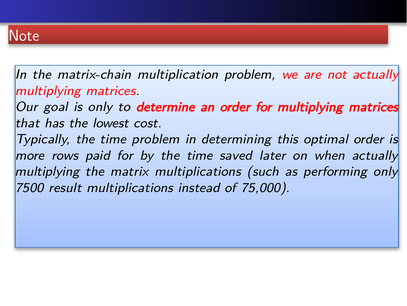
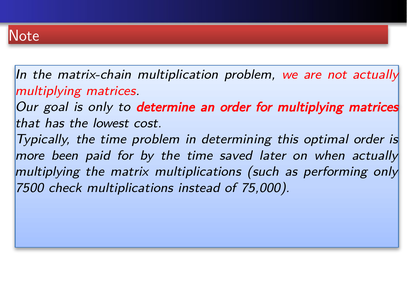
rows: rows -> been (65, 155)
result: result -> check (65, 187)
